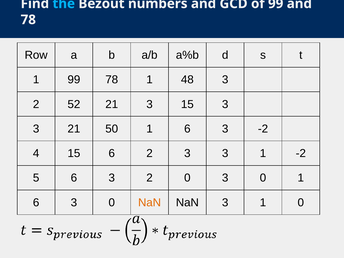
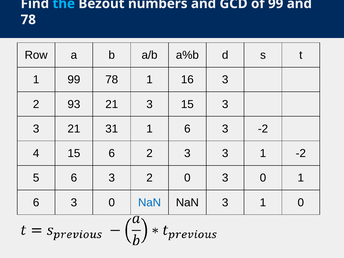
48: 48 -> 16 (187, 80)
52: 52 -> 93 (74, 104)
50: 50 -> 31 (112, 129)
NaN colour: orange -> blue (150, 202)
